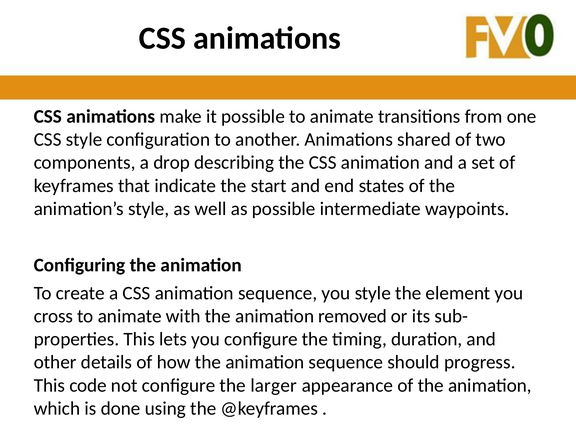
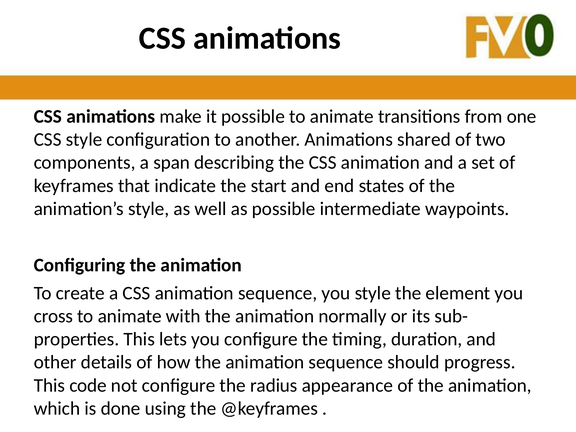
drop: drop -> span (172, 163)
removed: removed -> normally (353, 316)
larger: larger -> radius (274, 385)
